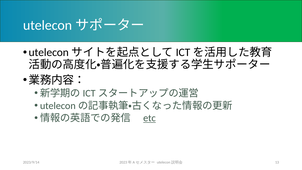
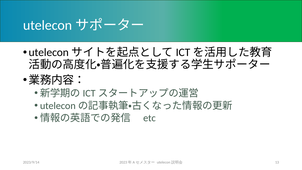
etc underline: present -> none (149, 118)
